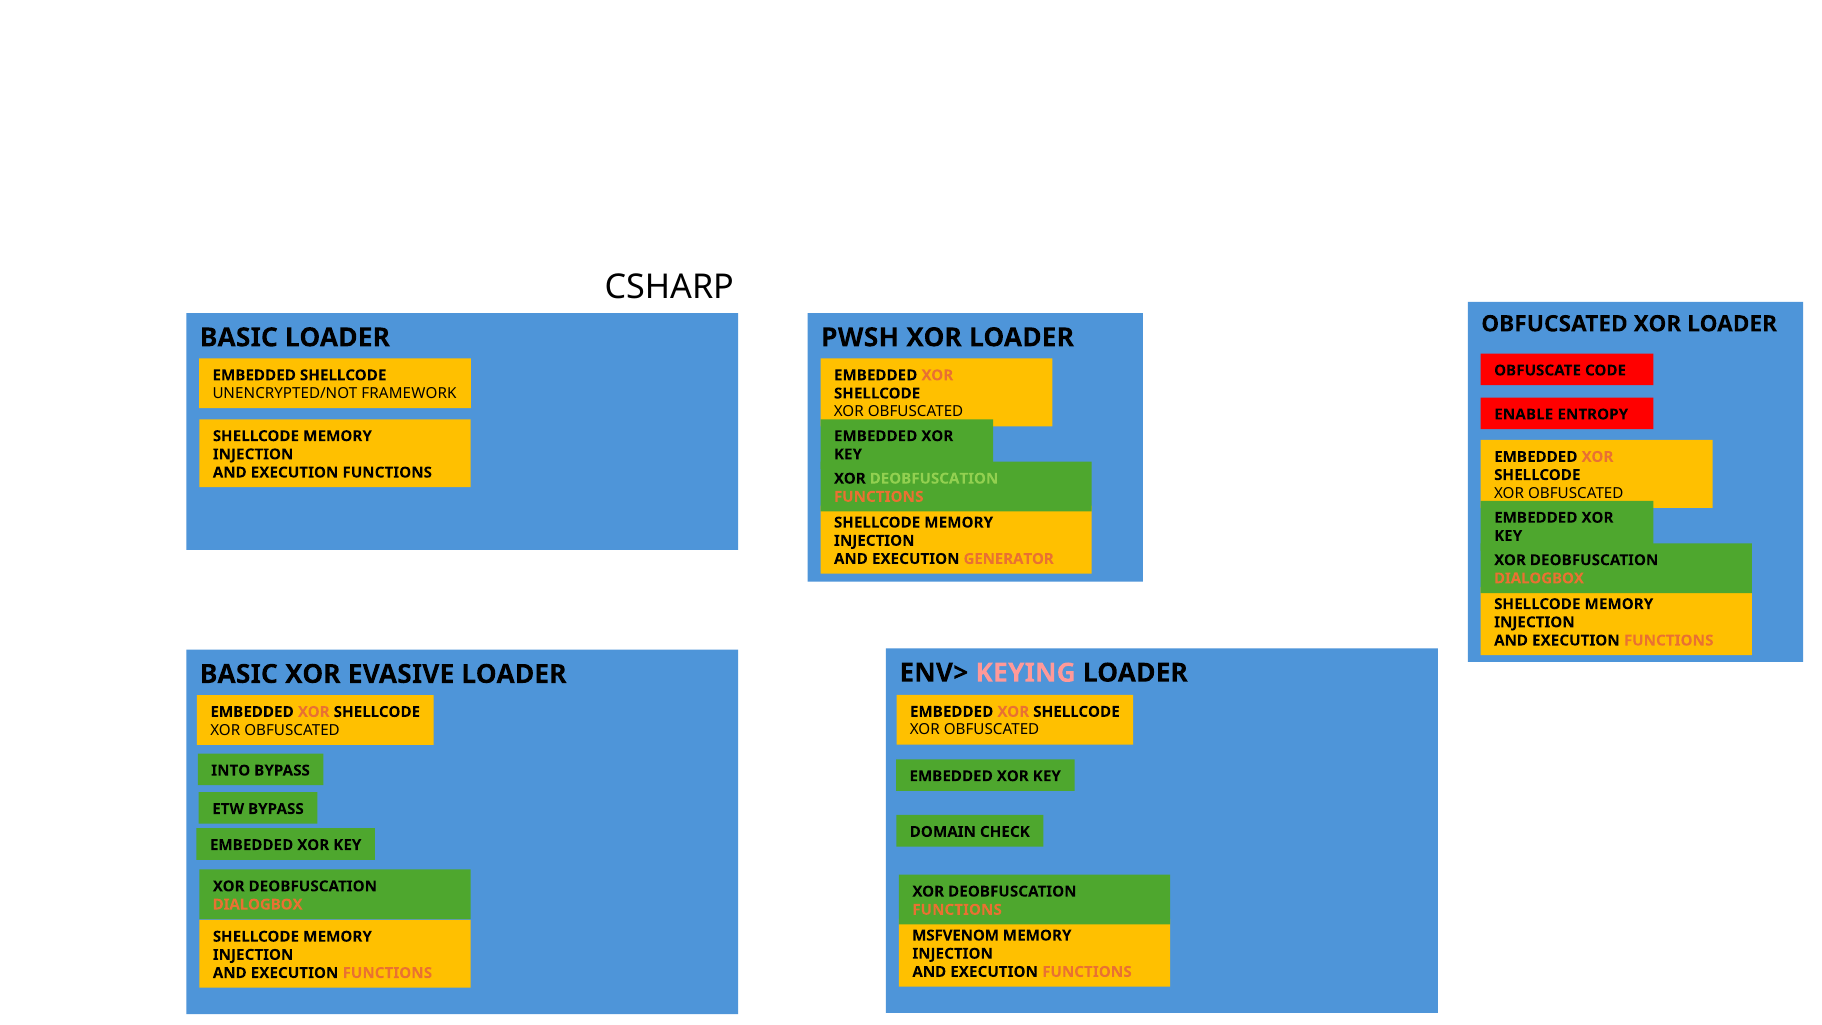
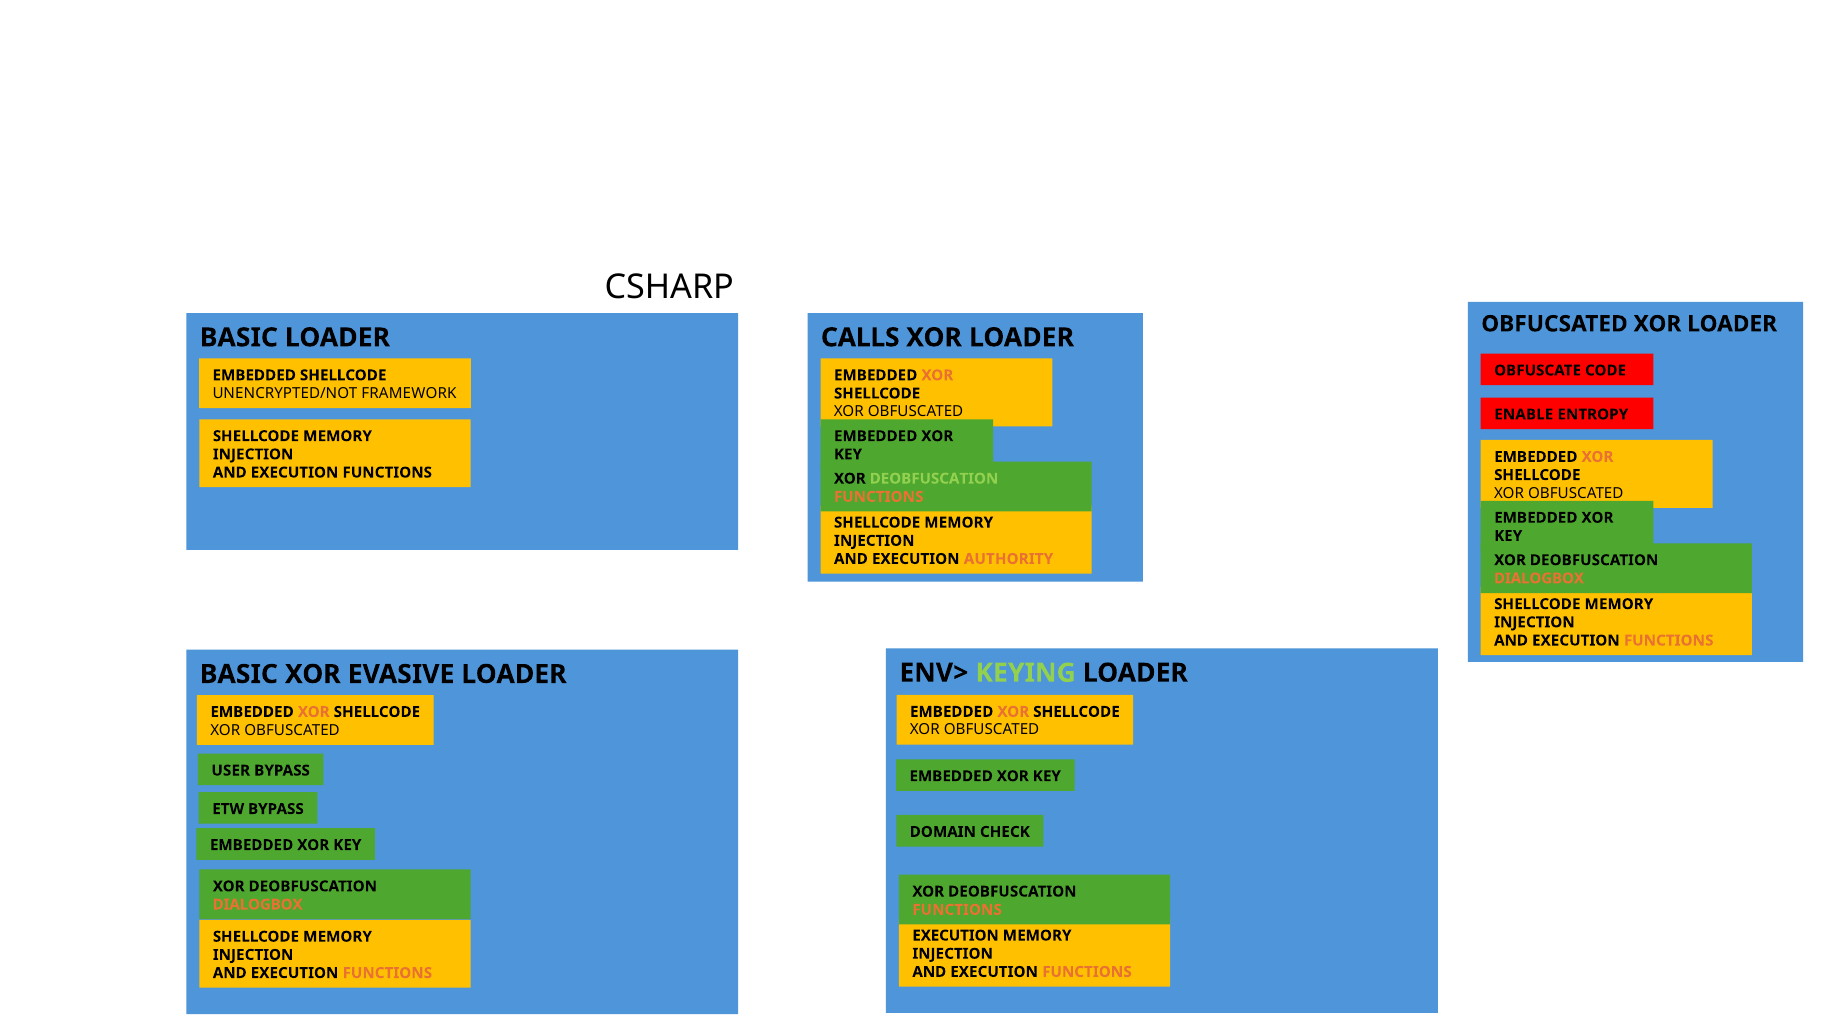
PWSH: PWSH -> CALLS (860, 338)
GENERATOR: GENERATOR -> AUTHORITY (1009, 559)
KEYING colour: pink -> light green (1026, 673)
INTO: INTO -> USER (231, 770)
MSFVENOM: MSFVENOM -> EXECUTION (956, 935)
